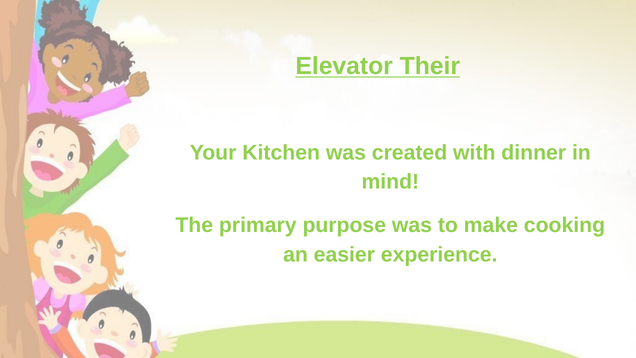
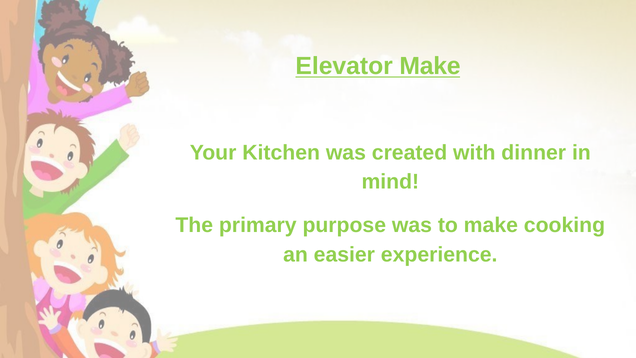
Elevator Their: Their -> Make (430, 66)
